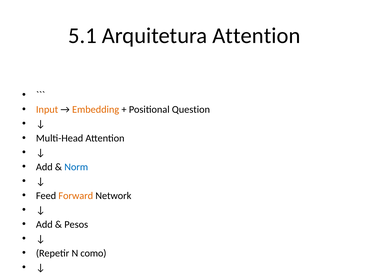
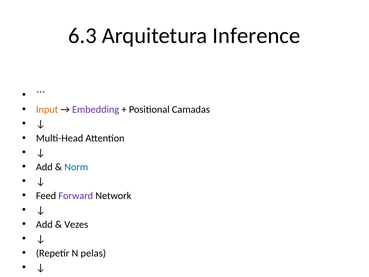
5.1: 5.1 -> 6.3 (82, 36)
Arquitetura Attention: Attention -> Inference (256, 36)
Embedding colour: orange -> purple (96, 109)
Question: Question -> Camadas (191, 109)
Forward colour: orange -> purple (76, 195)
Pesos: Pesos -> Vezes (76, 224)
como: como -> pelas (93, 253)
